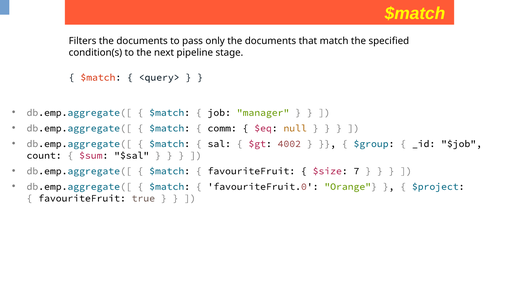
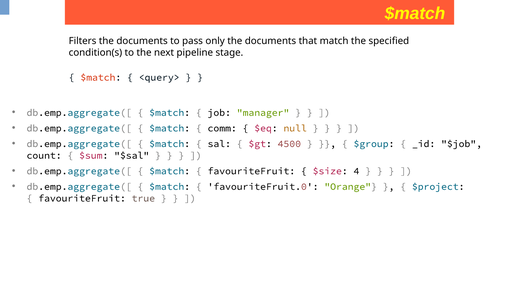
4002: 4002 -> 4500 (289, 144)
7: 7 -> 4 (356, 171)
